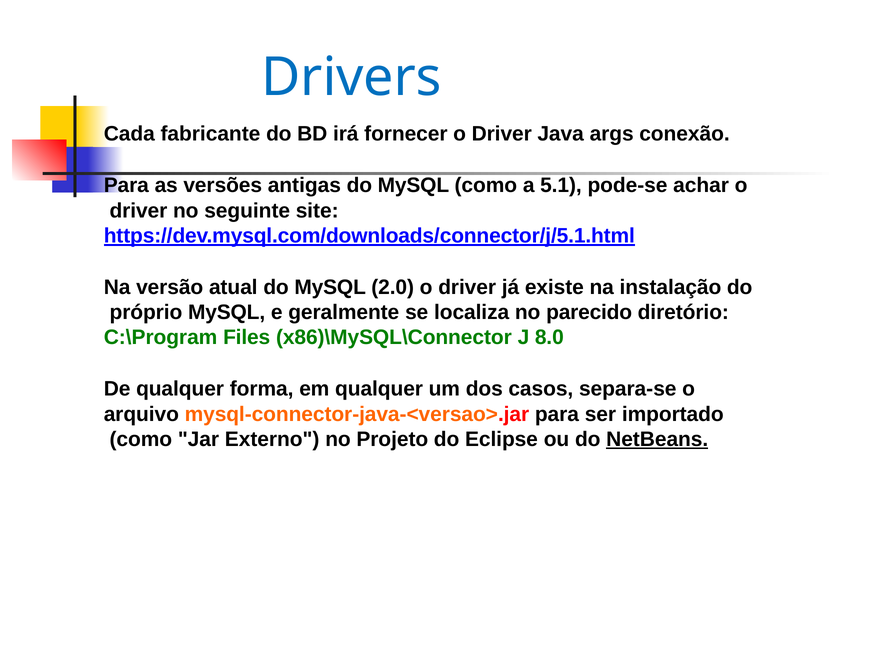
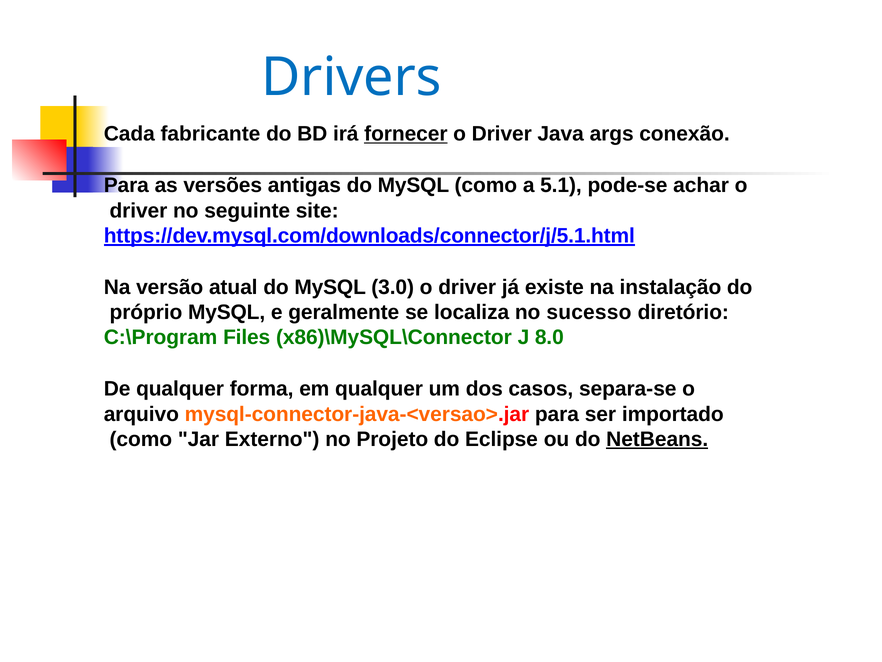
fornecer underline: none -> present (406, 134)
2.0: 2.0 -> 3.0 (393, 287)
parecido: parecido -> sucesso (589, 312)
